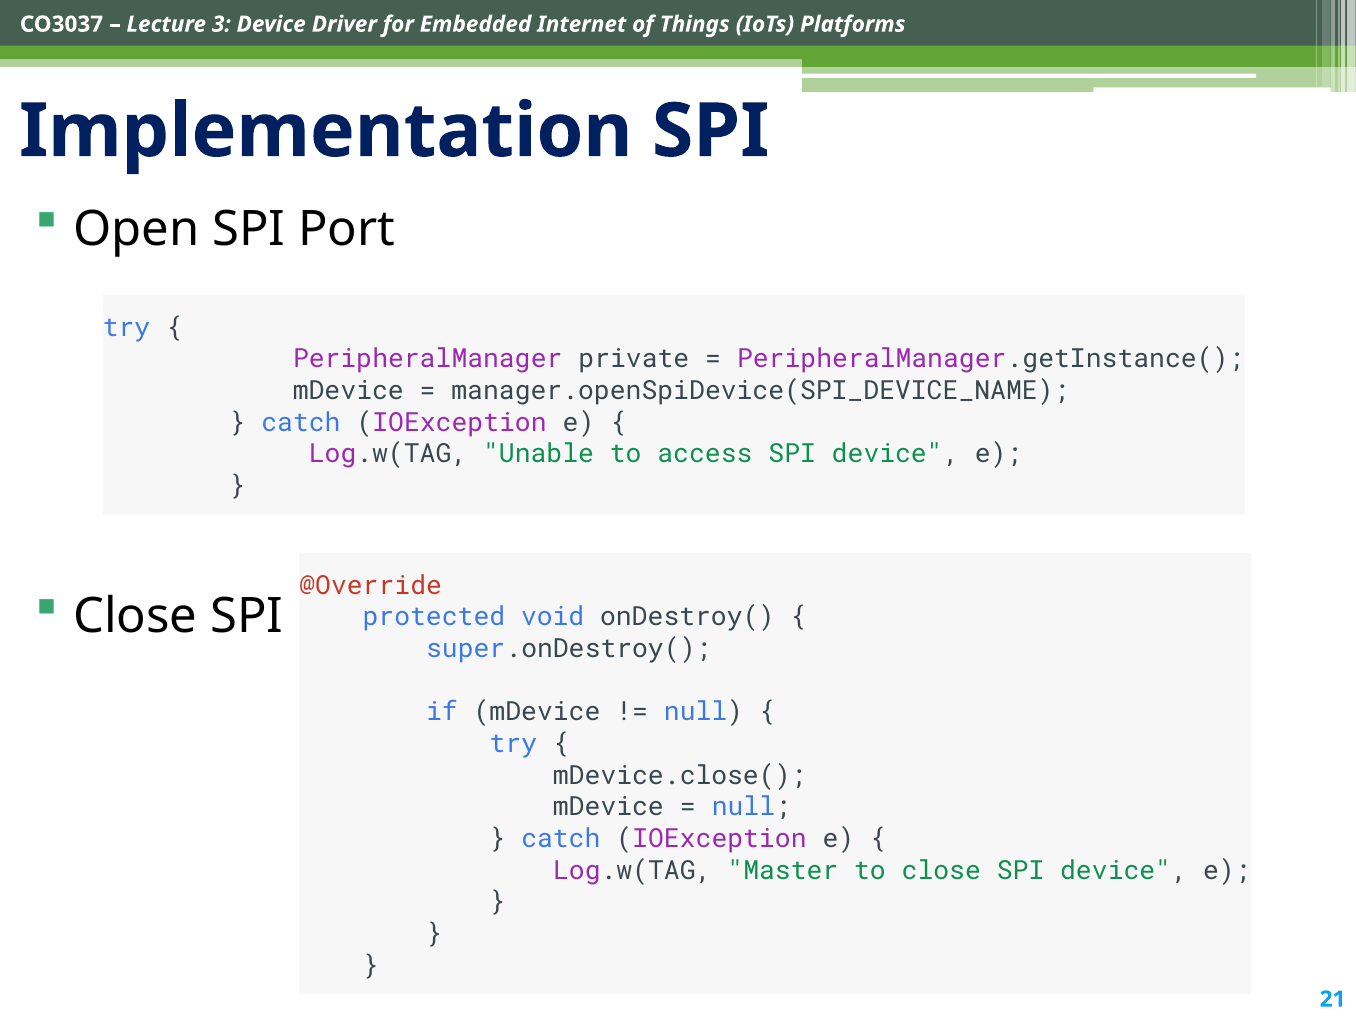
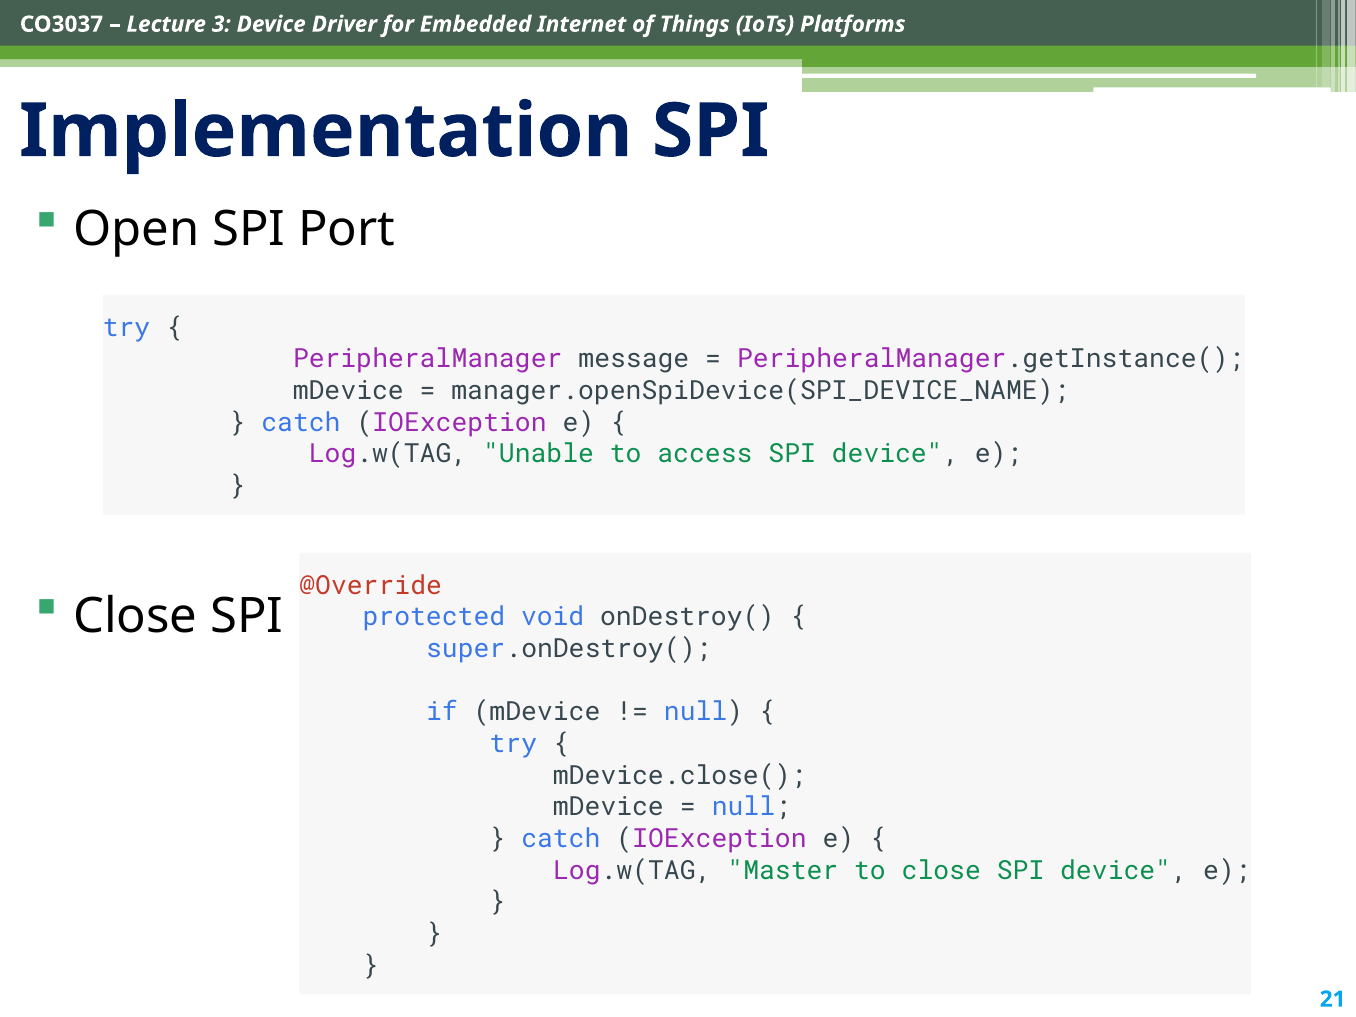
private: private -> message (634, 359)
